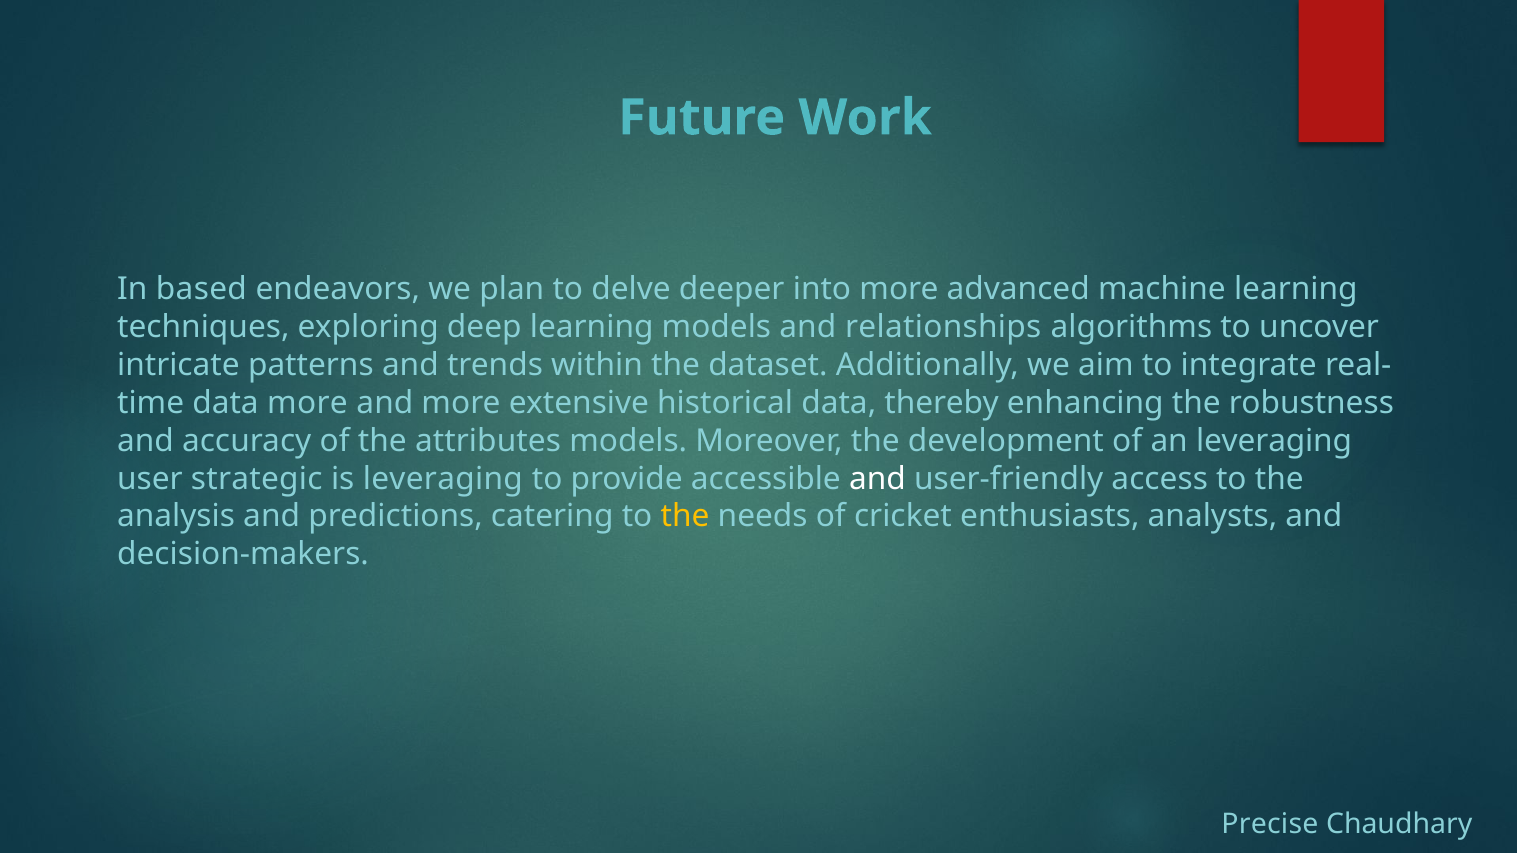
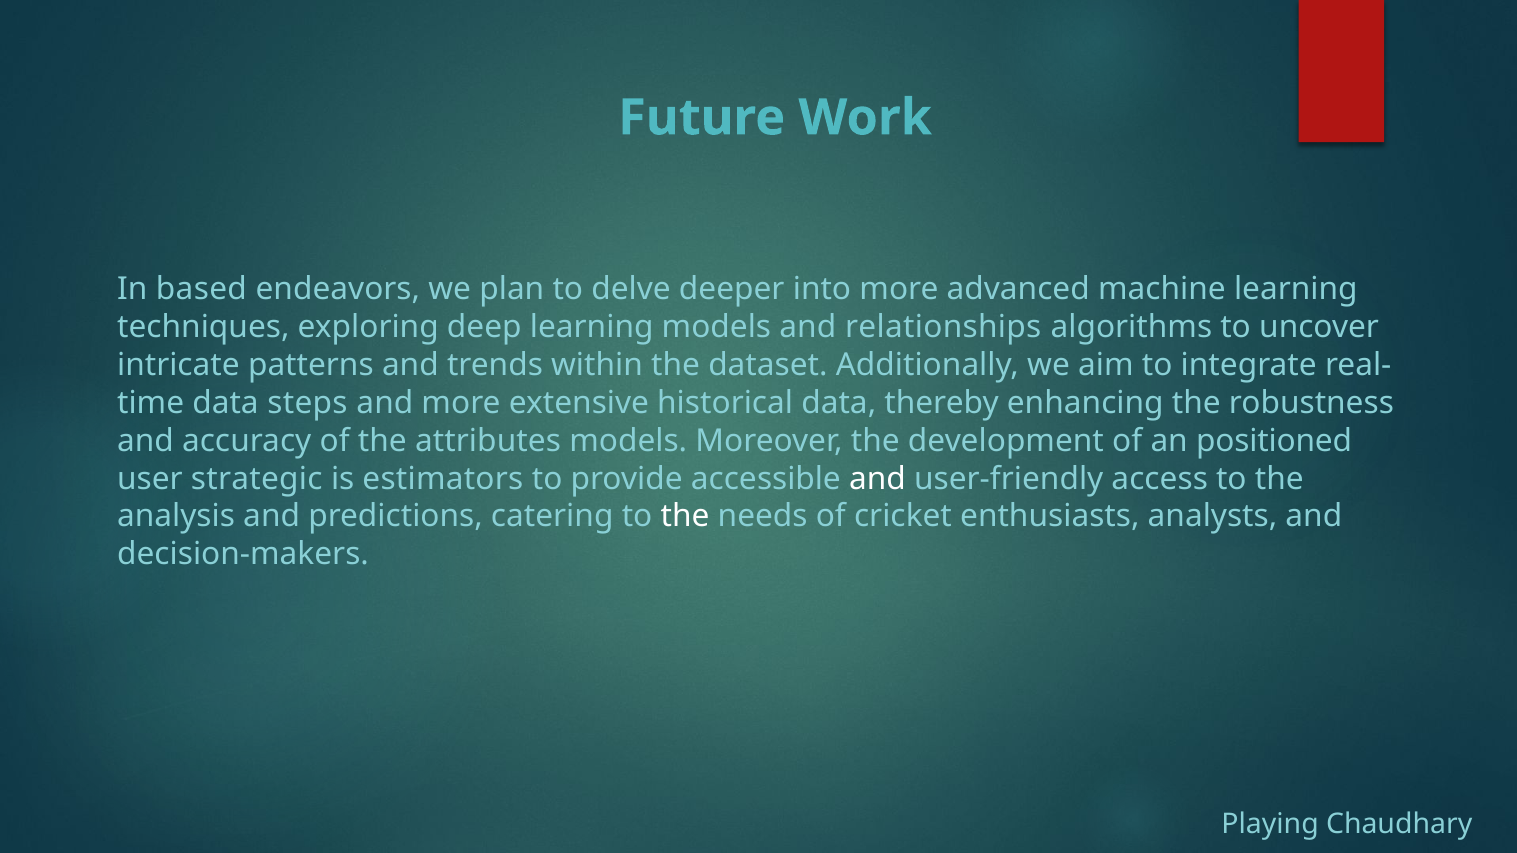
data more: more -> steps (307, 403)
an leveraging: leveraging -> positioned (1274, 441)
is leveraging: leveraging -> estimators (443, 479)
the colour: yellow -> white (685, 517)
Precise: Precise -> Playing (1270, 824)
